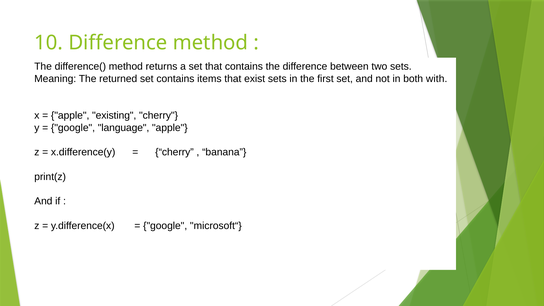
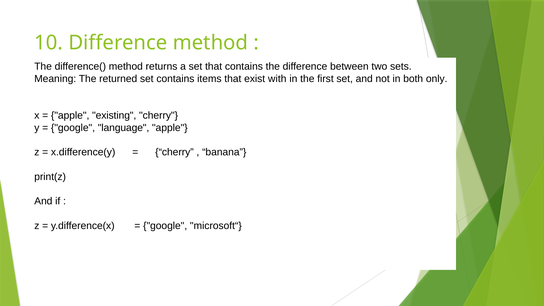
exist sets: sets -> with (277, 79)
with: with -> only (437, 79)
